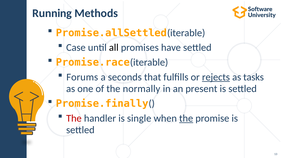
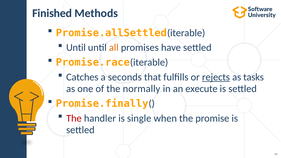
Running: Running -> Finished (52, 13)
Case: Case -> Until (76, 48)
all colour: black -> orange (114, 48)
Forums: Forums -> Catches (82, 77)
present: present -> execute (201, 89)
the underline: present -> none (186, 118)
